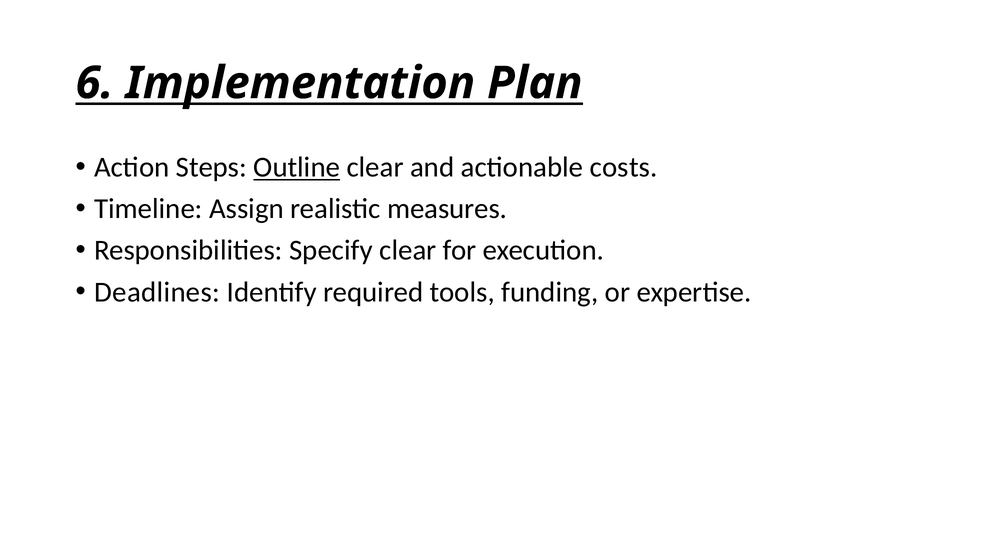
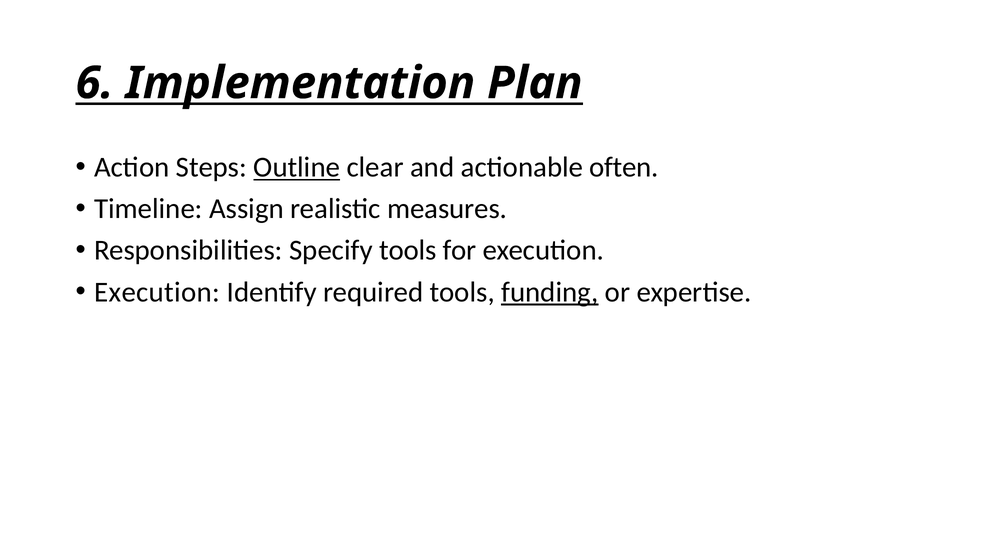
costs: costs -> often (624, 168)
Specify clear: clear -> tools (408, 251)
Deadlines: Deadlines -> Execution (157, 292)
funding underline: none -> present (550, 292)
